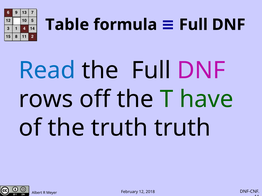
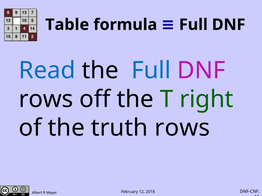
Full colour: black -> blue (151, 71)
have: have -> right (206, 99)
truth truth: truth -> rows (182, 128)
